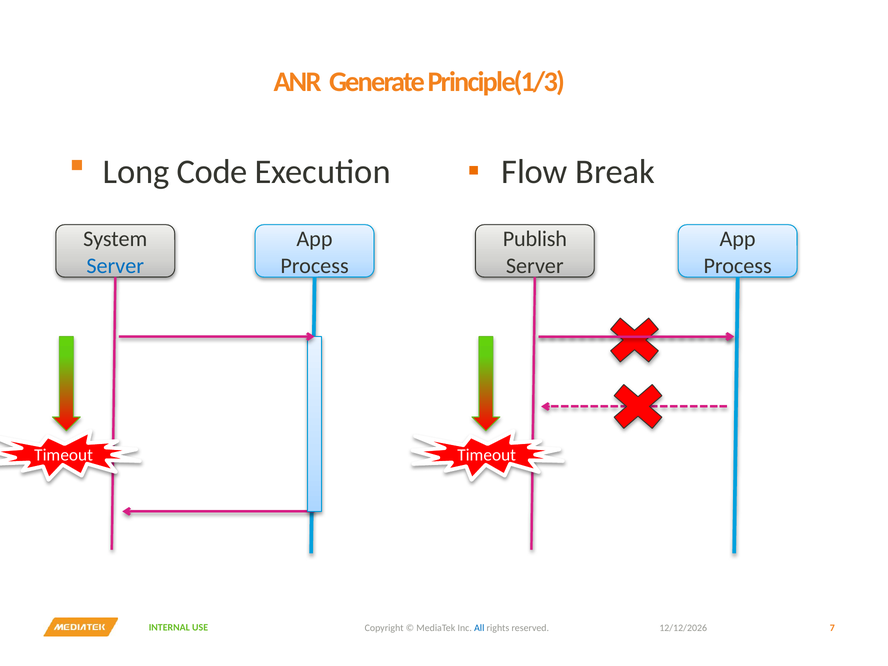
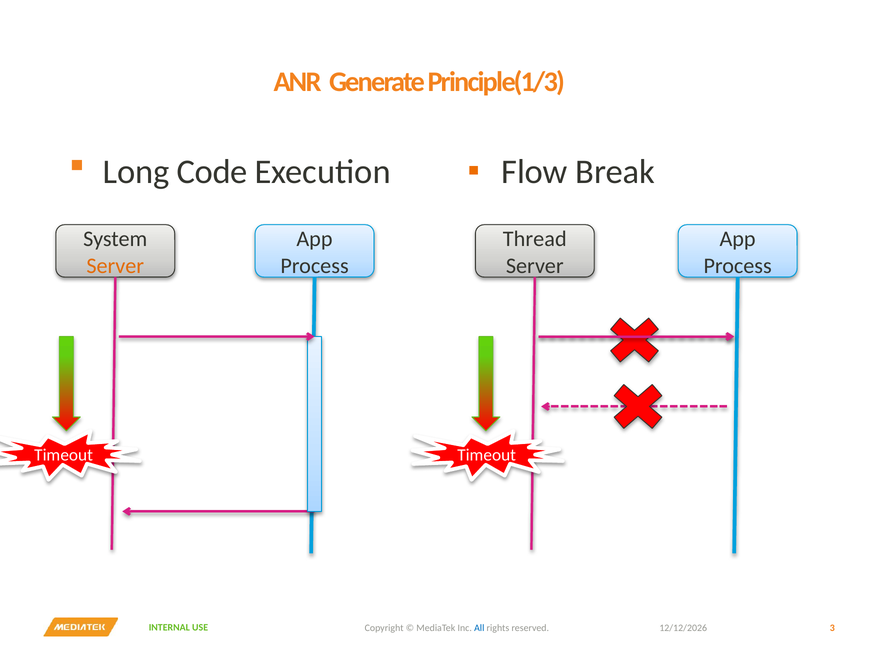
Publish: Publish -> Thread (535, 239)
Server colour: blue -> orange (115, 266)
7: 7 -> 3 (832, 628)
